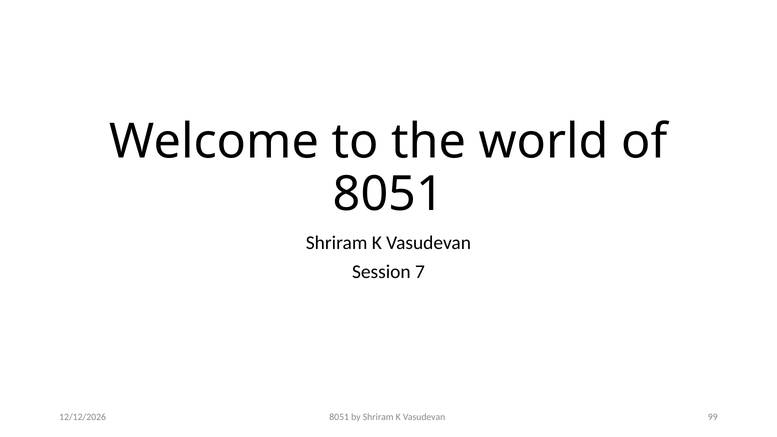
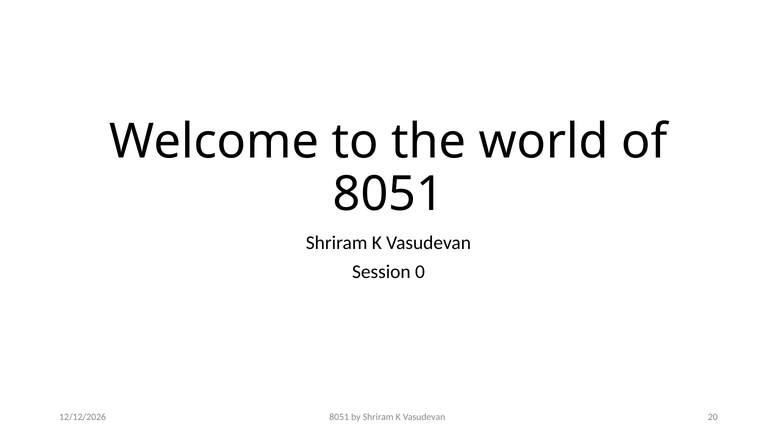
7: 7 -> 0 (420, 272)
99: 99 -> 20 (713, 417)
